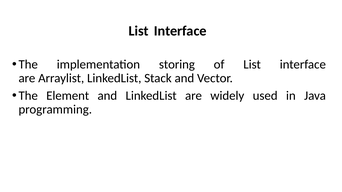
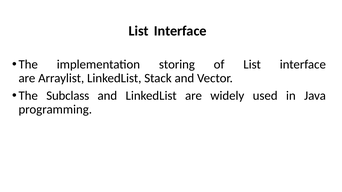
Element: Element -> Subclass (68, 96)
